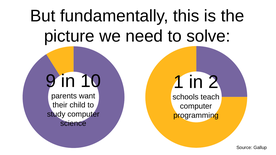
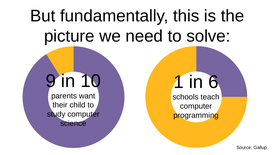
2: 2 -> 6 (213, 82)
